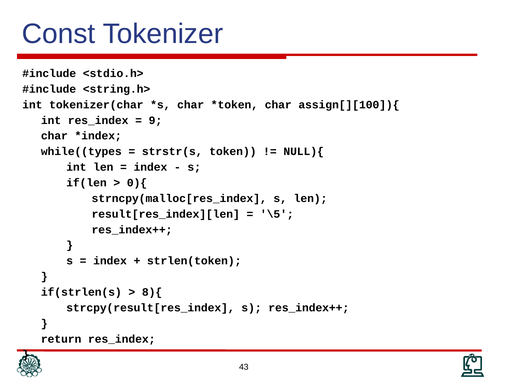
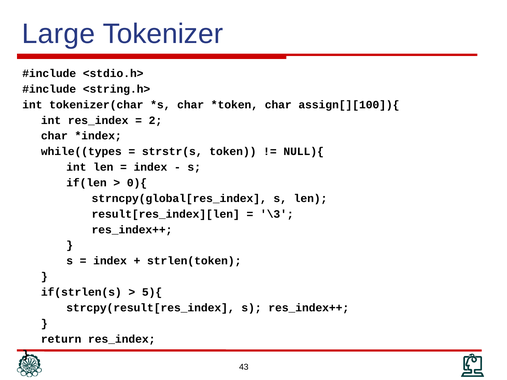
Const: Const -> Large (58, 34)
9: 9 -> 2 (155, 120)
strncpy(malloc[res_index: strncpy(malloc[res_index -> strncpy(global[res_index (179, 199)
\5: \5 -> \3 (277, 214)
8){: 8){ -> 5){ (152, 292)
